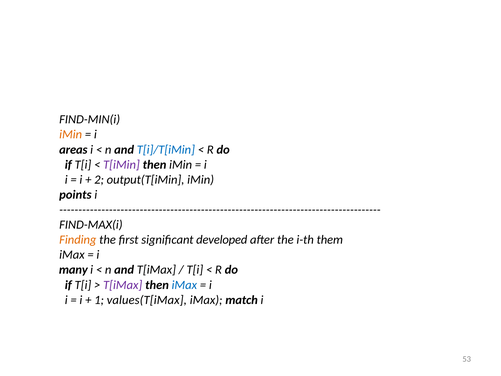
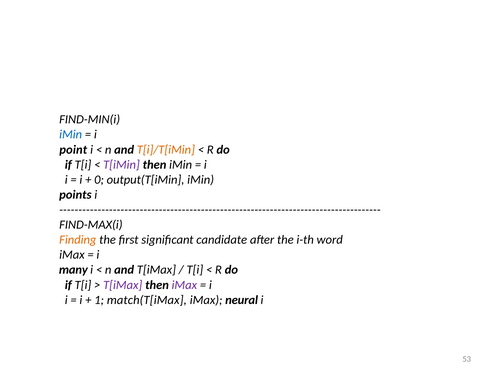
iMin colour: orange -> blue (71, 134)
areas: areas -> point (73, 149)
T[i]/T[iMin colour: blue -> orange (166, 149)
2: 2 -> 0 (99, 180)
developed: developed -> candidate (222, 240)
them: them -> word (330, 240)
iMax colour: blue -> purple (184, 285)
values(T[iMax: values(T[iMax -> match(T[iMax (147, 300)
match: match -> neural (242, 300)
